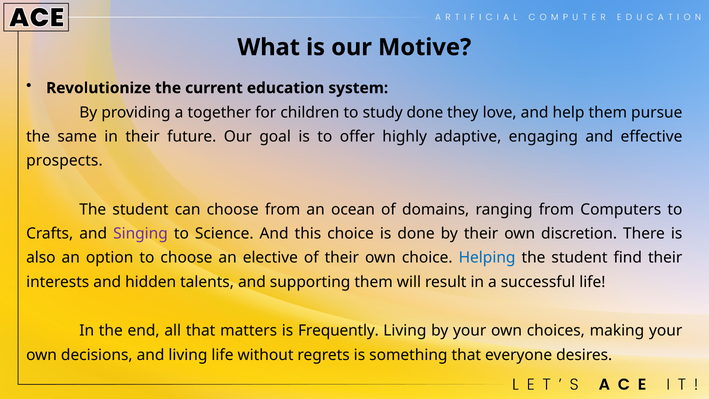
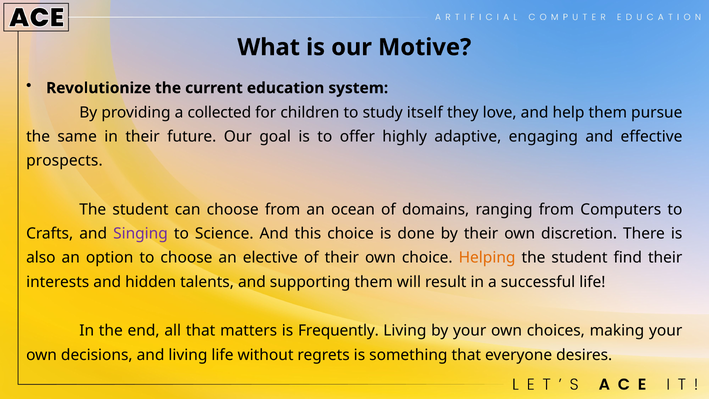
together: together -> collected (219, 112)
study done: done -> itself (425, 112)
Helping colour: blue -> orange (487, 258)
